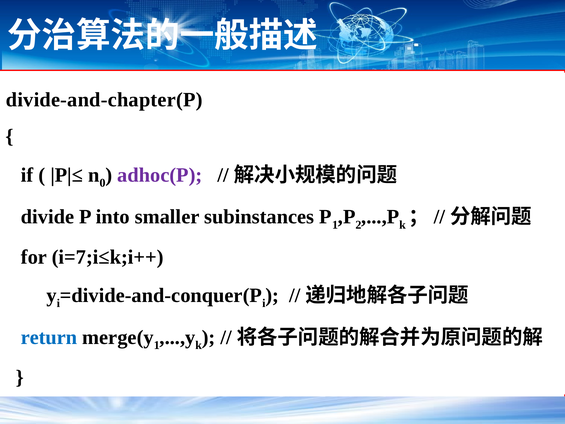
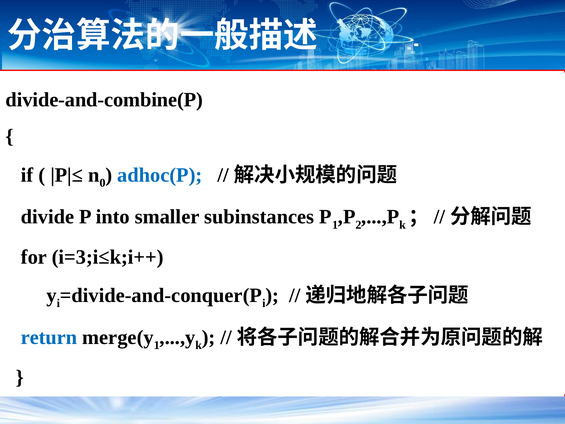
divide-and-chapter(P: divide-and-chapter(P -> divide-and-combine(P (104, 100)
adhoc(P colour: purple -> blue (160, 175)
i=7;i≤k;i++: i=7;i≤k;i++ -> i=3;i≤k;i++ (108, 257)
